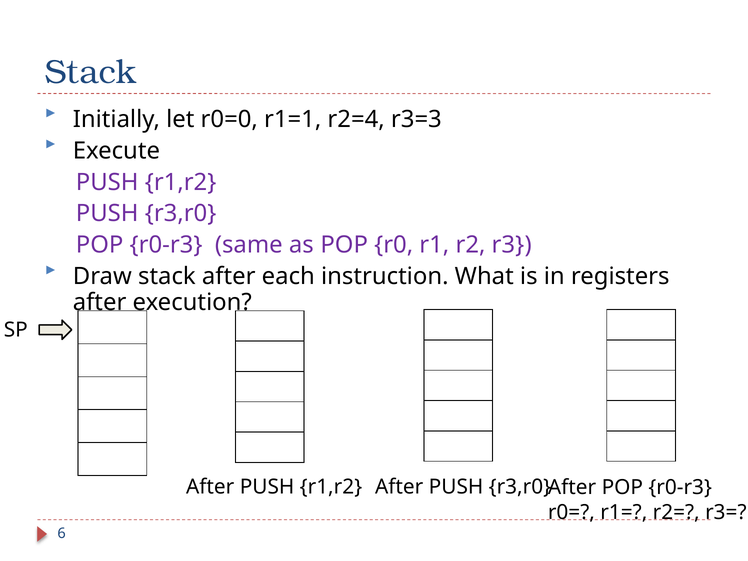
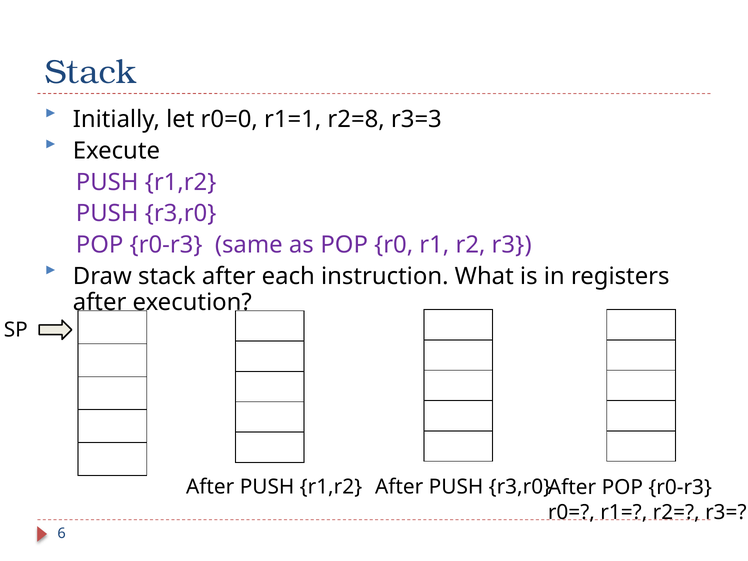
r2=4: r2=4 -> r2=8 (356, 119)
